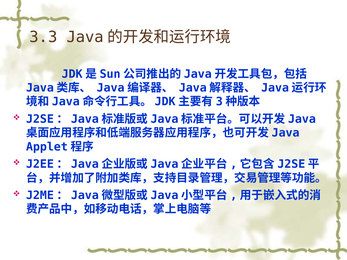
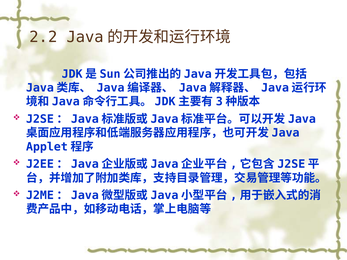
3.3: 3.3 -> 2.2 (43, 37)
